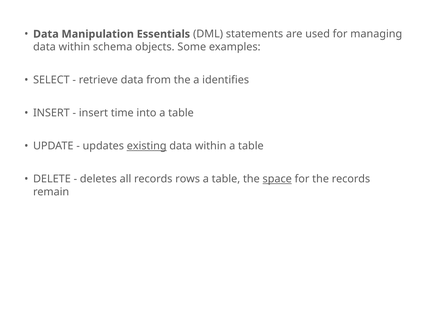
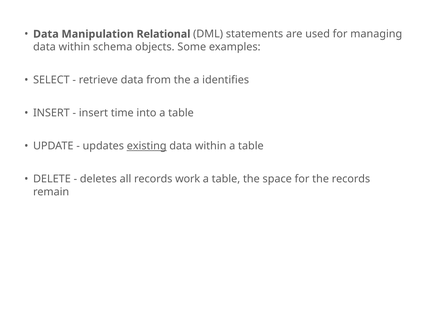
Essentials: Essentials -> Relational (163, 34)
rows: rows -> work (188, 179)
space underline: present -> none (277, 179)
